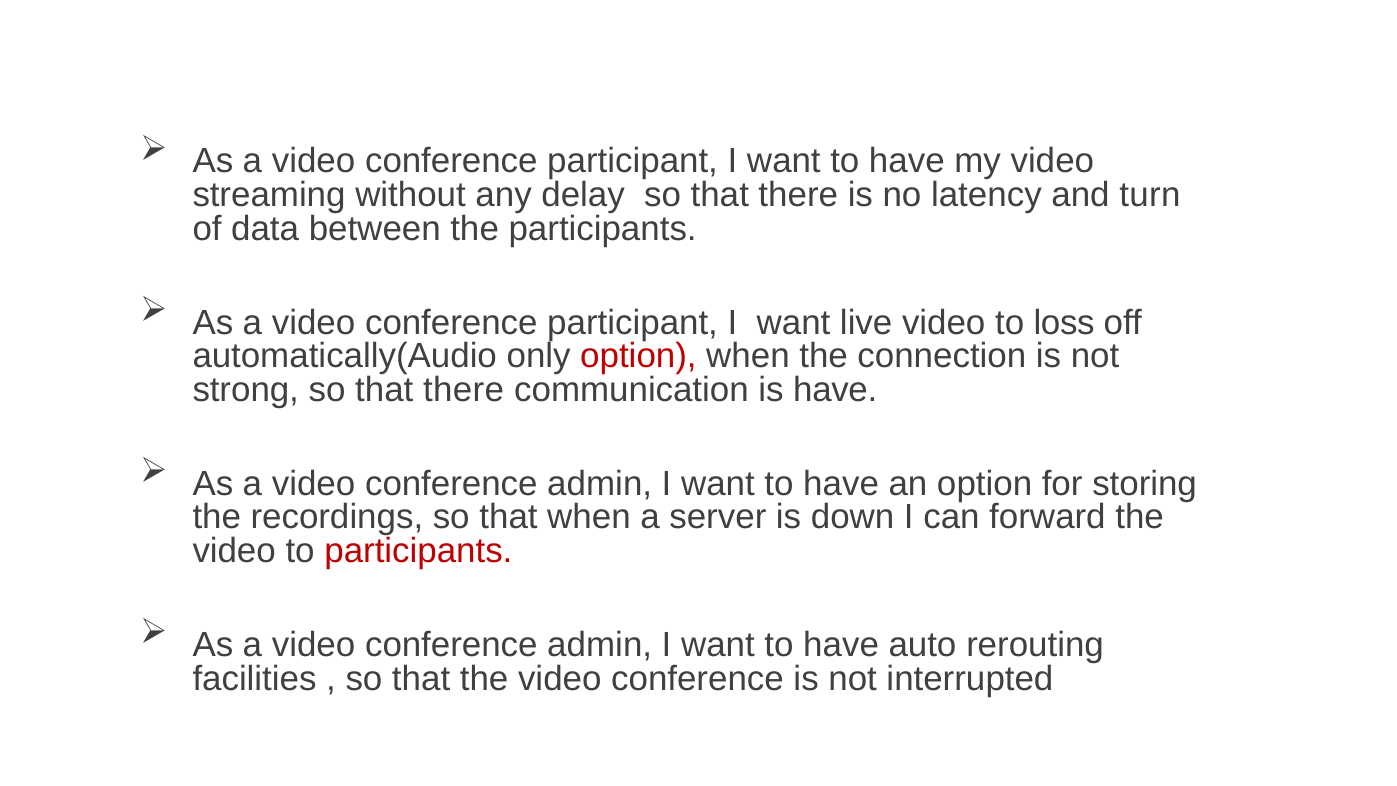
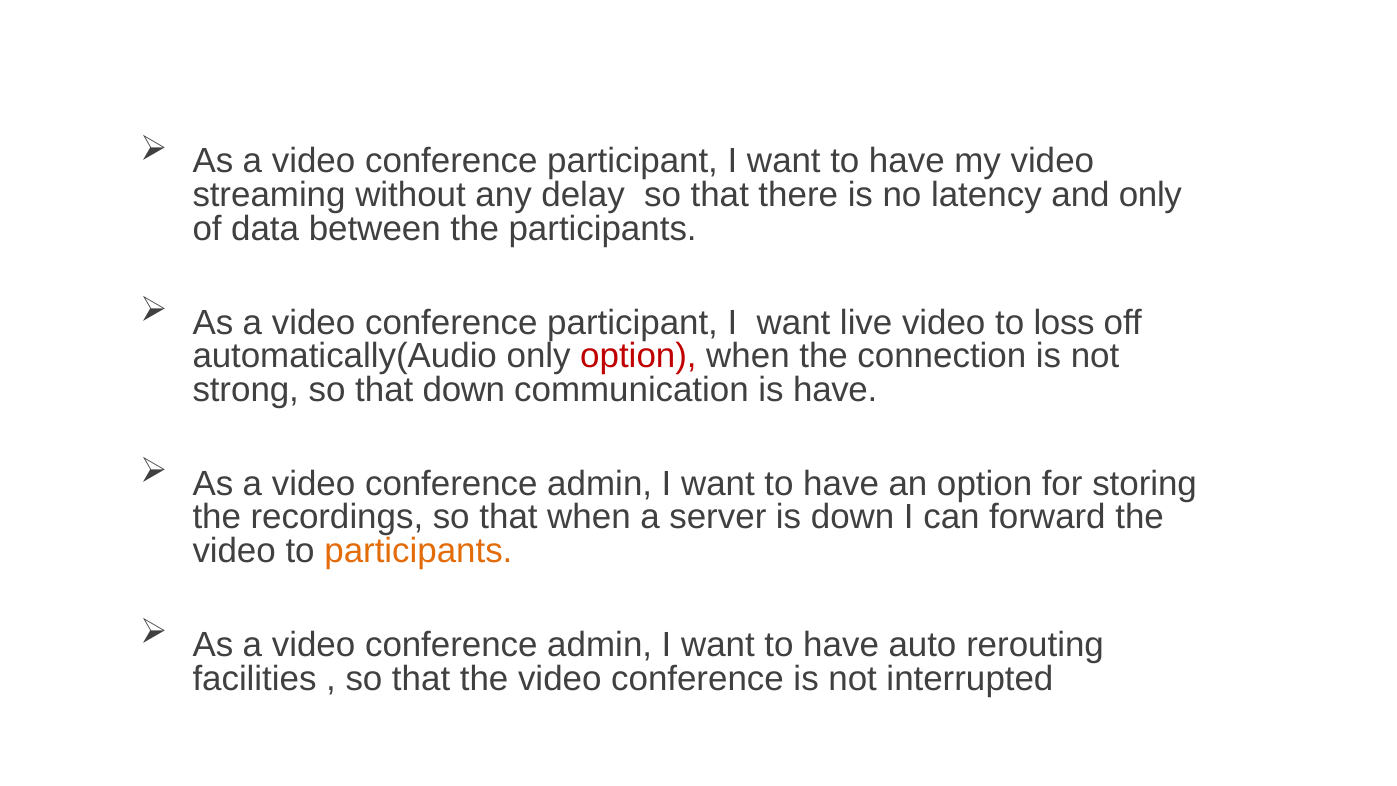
and turn: turn -> only (1150, 195)
strong so that there: there -> down (464, 390)
participants colour: red -> orange (418, 551)
